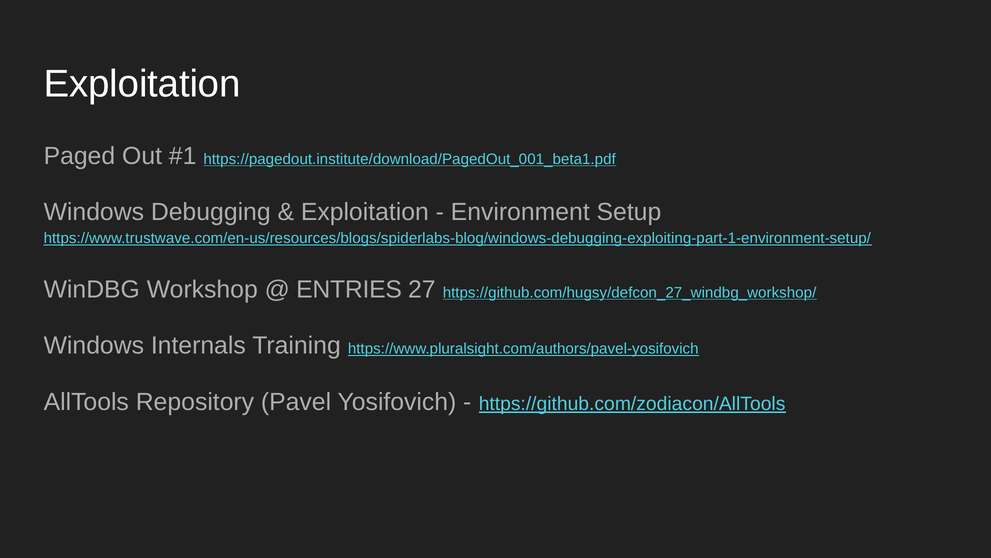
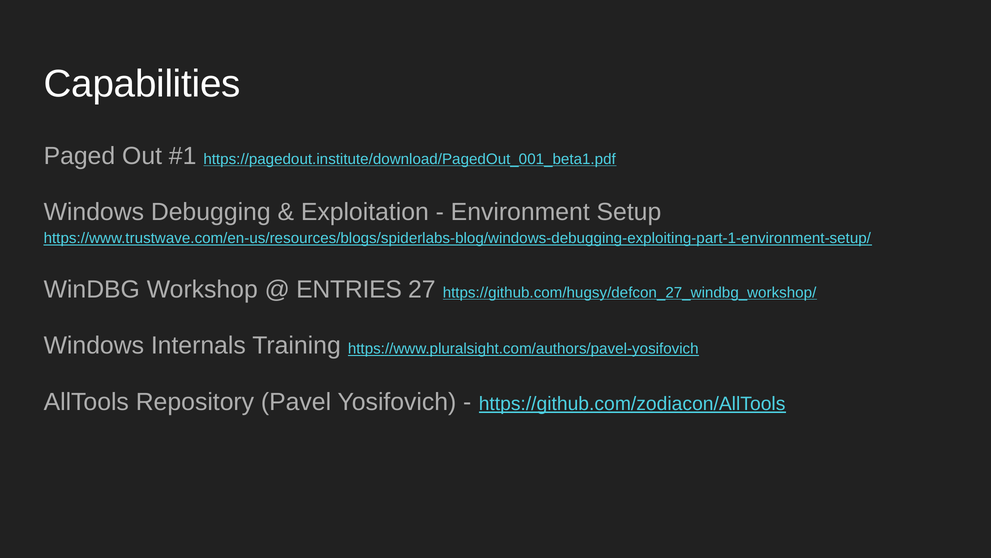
Exploitation: Exploitation -> Capabilities (142, 84)
